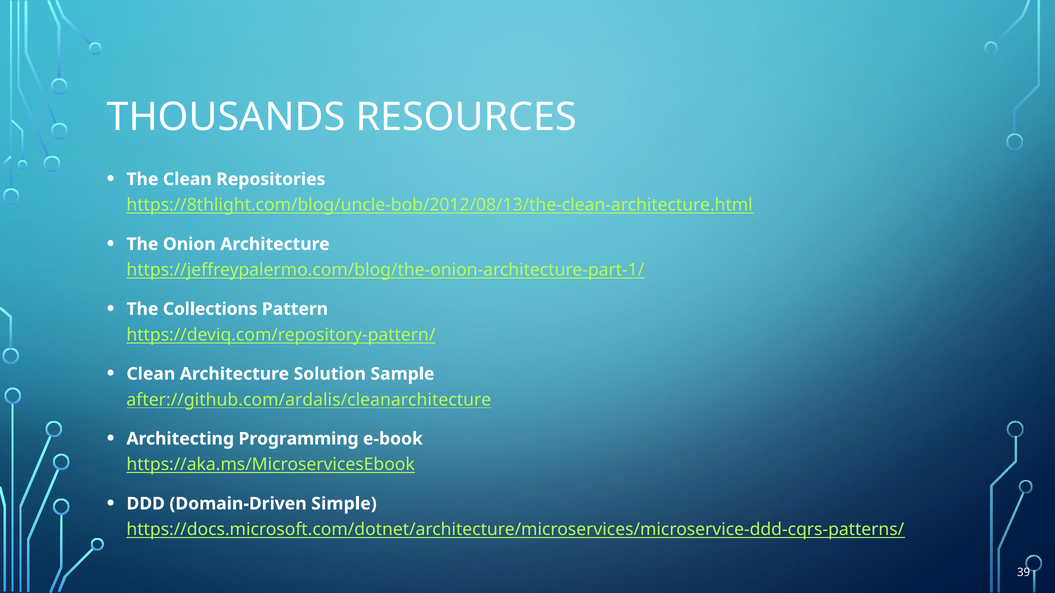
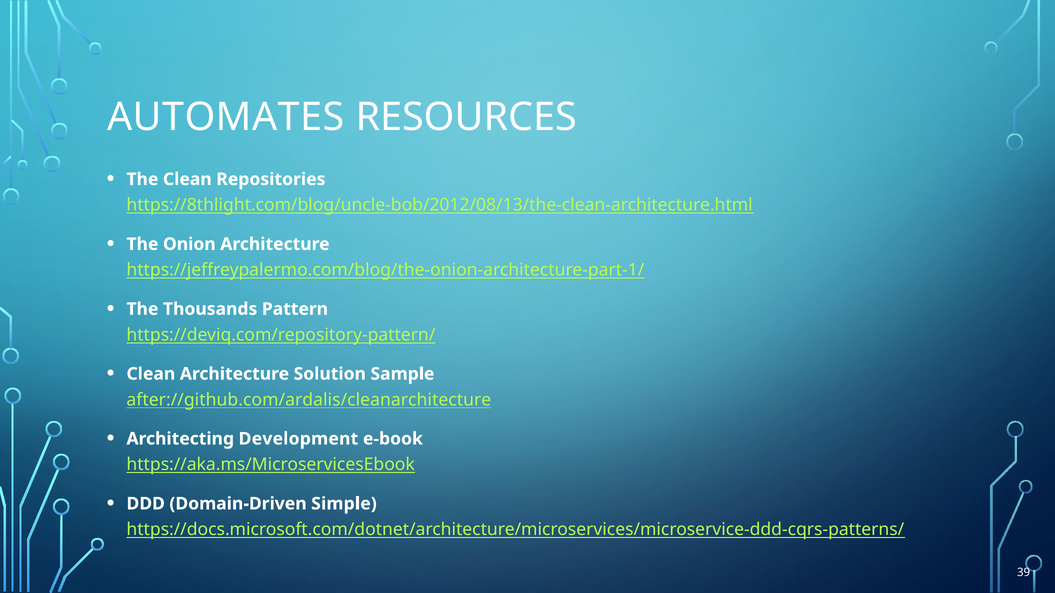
THOUSANDS: THOUSANDS -> AUTOMATES (226, 117)
Collections: Collections -> Thousands (210, 309)
Programming: Programming -> Development (298, 439)
